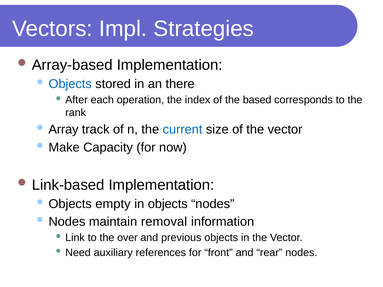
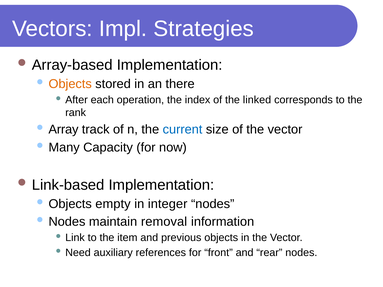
Objects colour: blue -> orange (70, 84)
based: based -> linked (257, 100)
Make: Make -> Many (64, 147)
in objects: objects -> integer (168, 204)
over: over -> item (127, 238)
